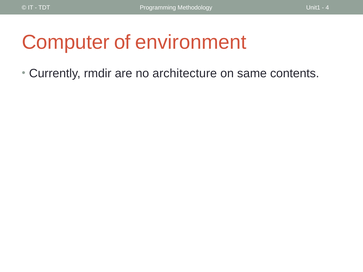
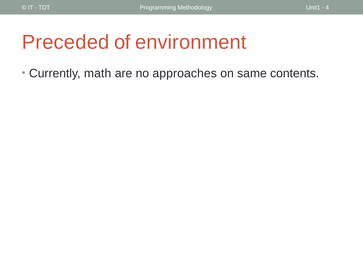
Computer: Computer -> Preceded (66, 42)
rmdir: rmdir -> math (98, 73)
architecture: architecture -> approaches (185, 73)
